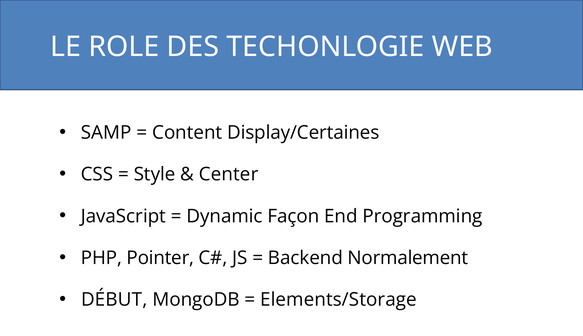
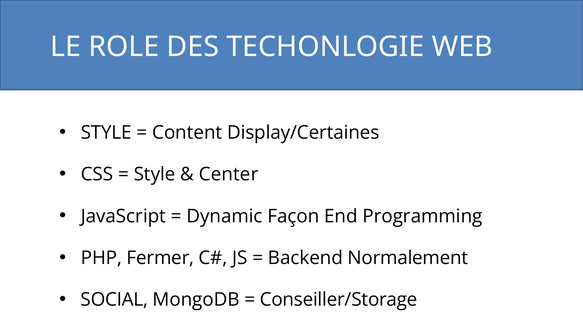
SAMP: SAMP -> STYLE (106, 132)
Pointer: Pointer -> Fermer (160, 258)
DÉBUT: DÉBUT -> SOCIAL (114, 299)
Elements/Storage: Elements/Storage -> Conseiller/Storage (339, 299)
